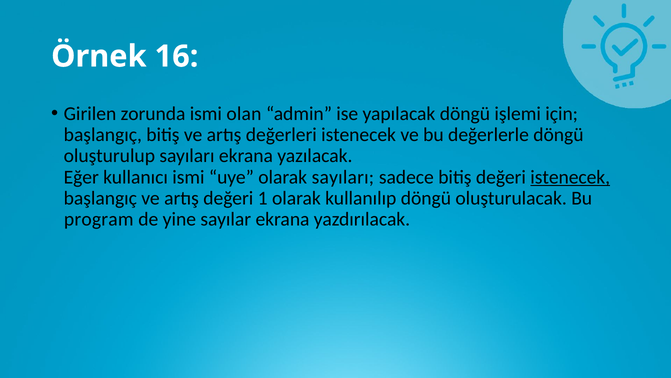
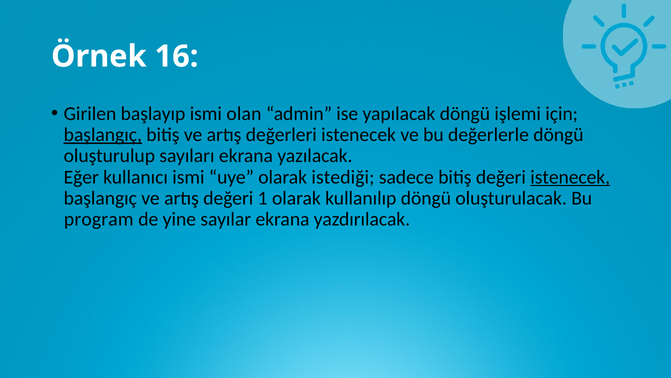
zorunda: zorunda -> başlayıp (153, 113)
başlangıç underline: none -> present (103, 135)
olarak sayıları: sayıları -> istediği (343, 177)
